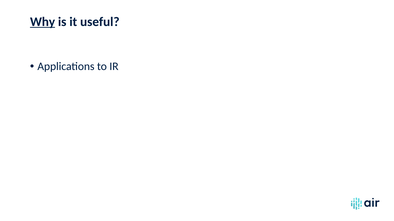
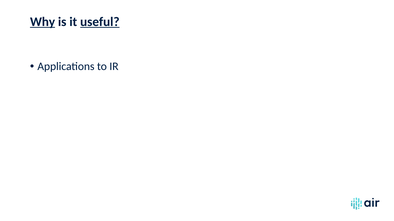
useful underline: none -> present (100, 22)
